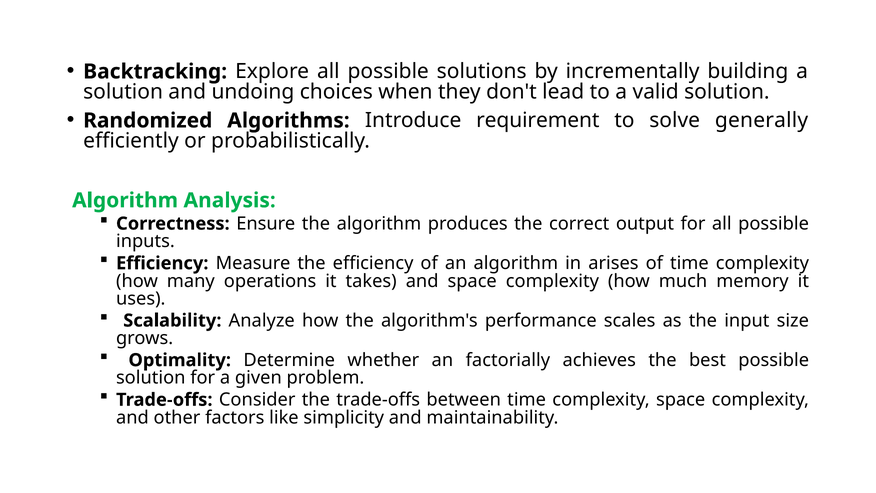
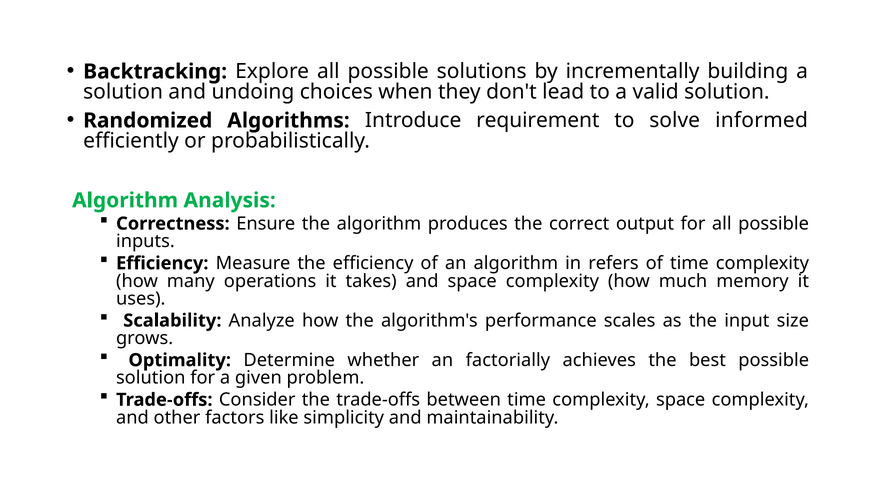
generally: generally -> informed (762, 120)
arises: arises -> refers (613, 263)
